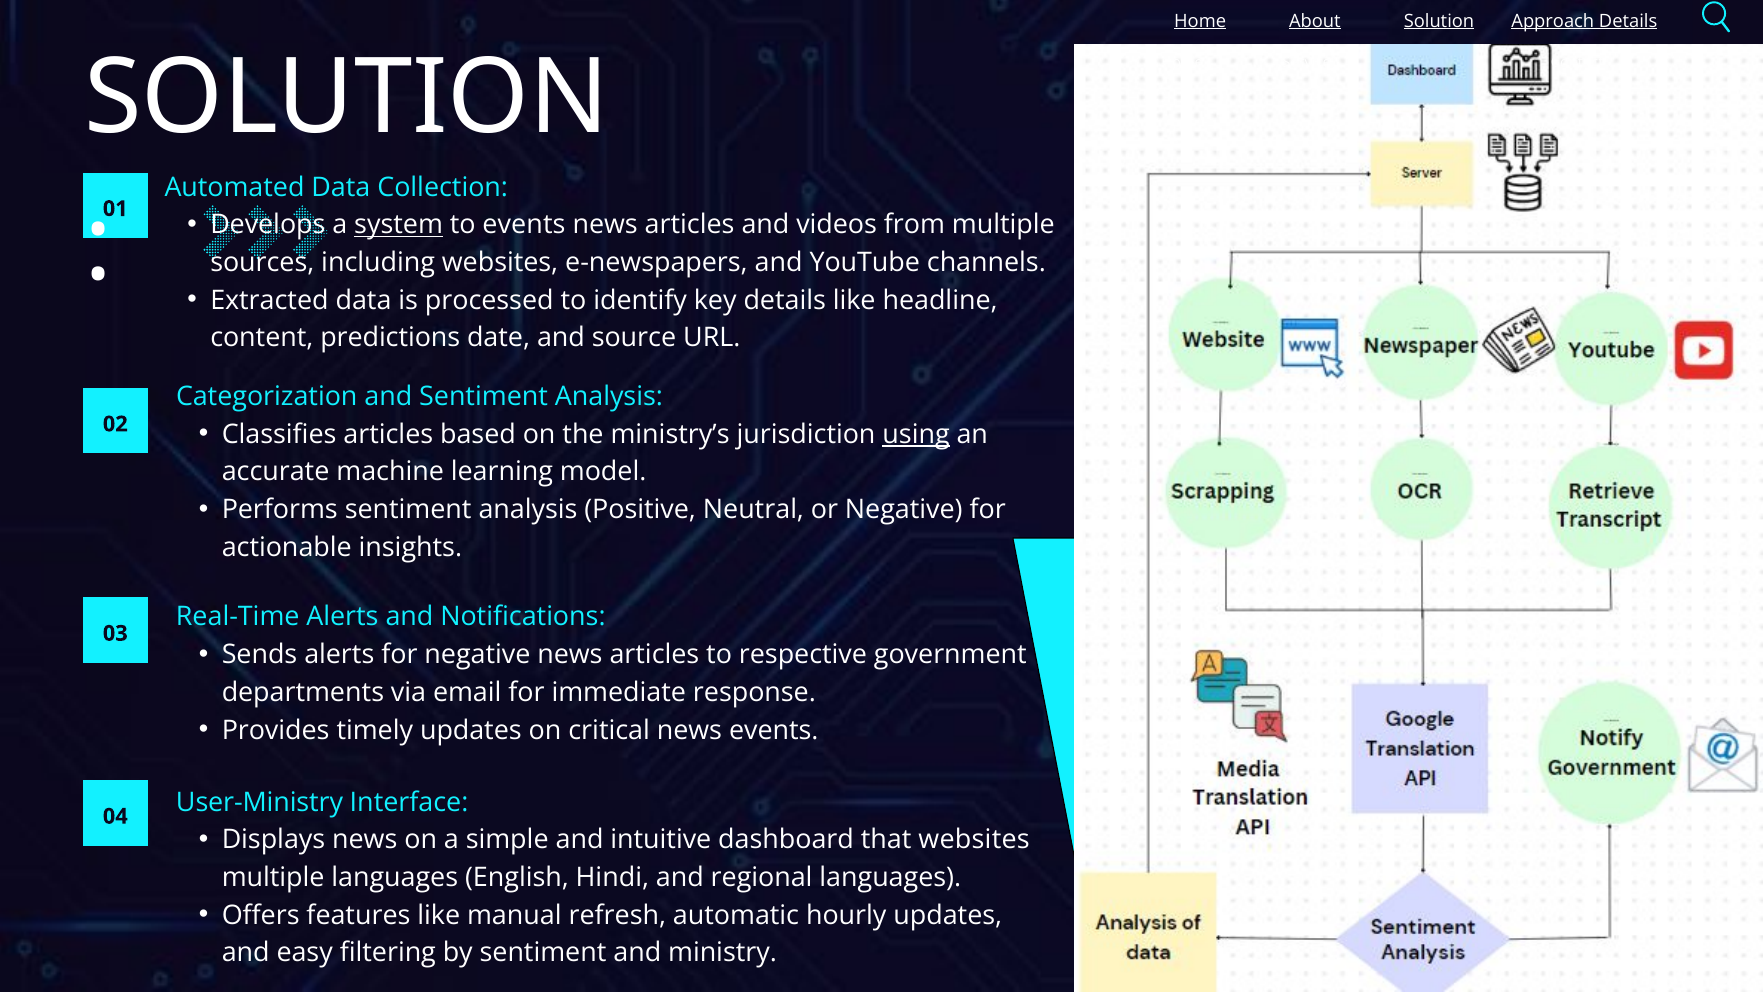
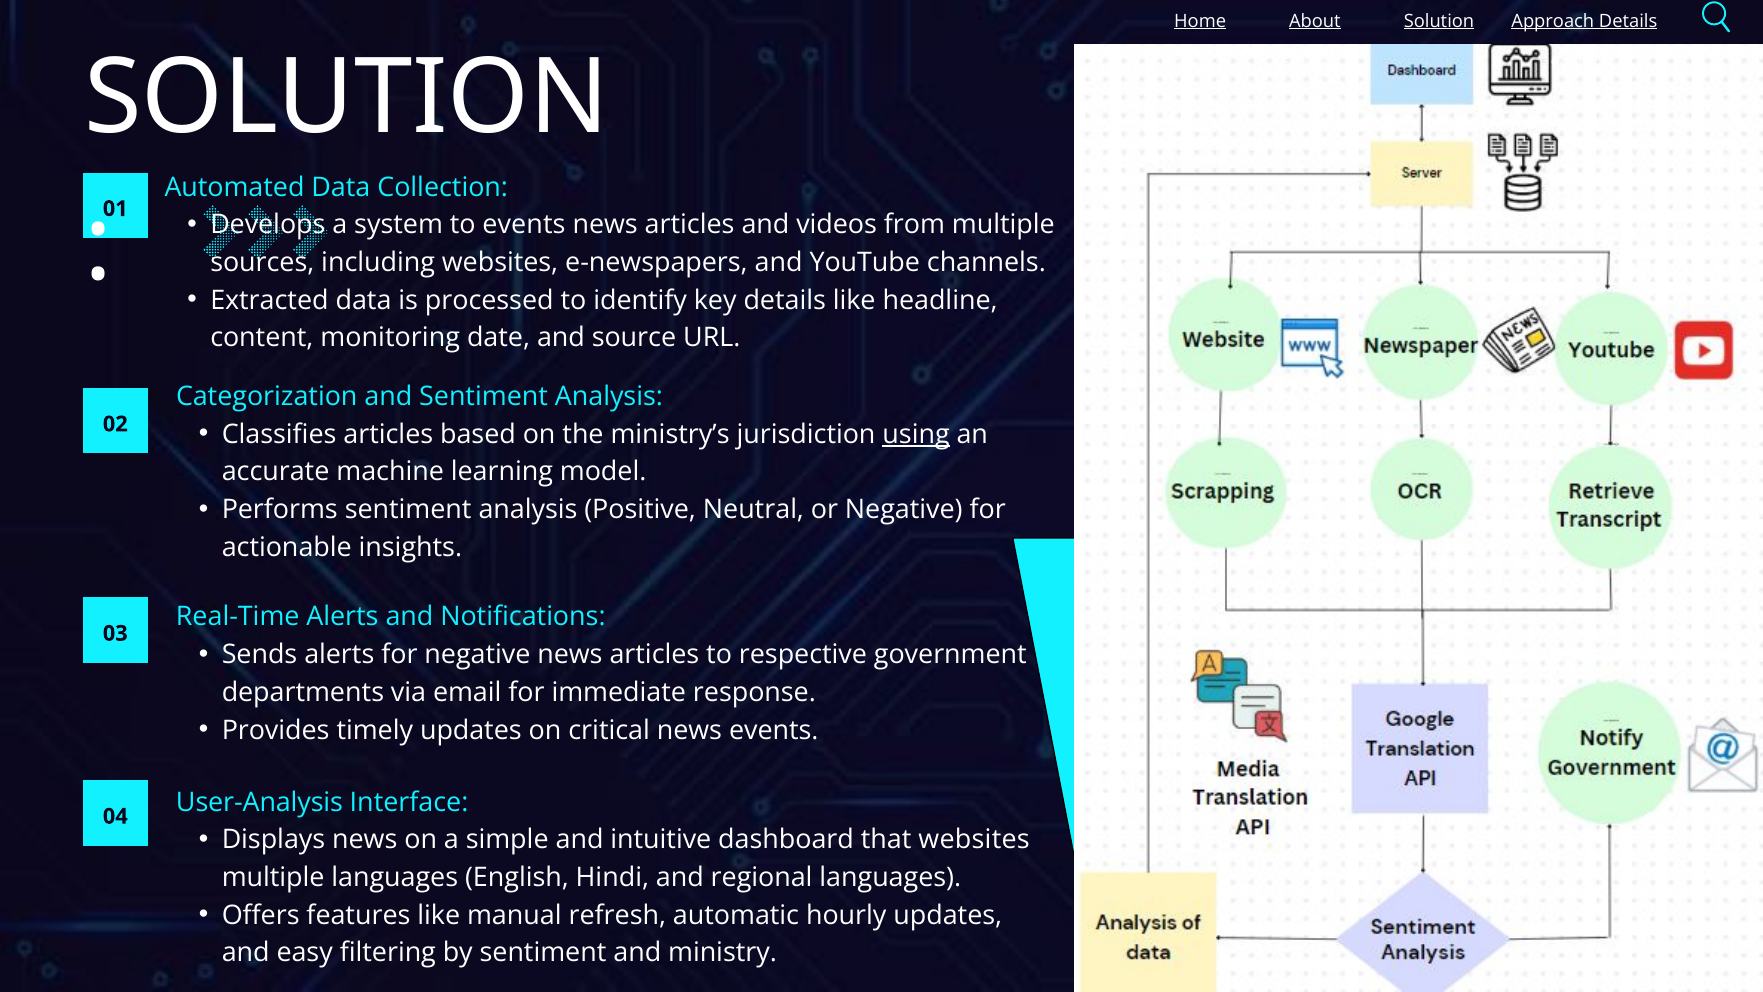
system underline: present -> none (399, 225)
predictions: predictions -> monitoring (390, 338)
User-Ministry: User-Ministry -> User-Analysis (259, 802)
